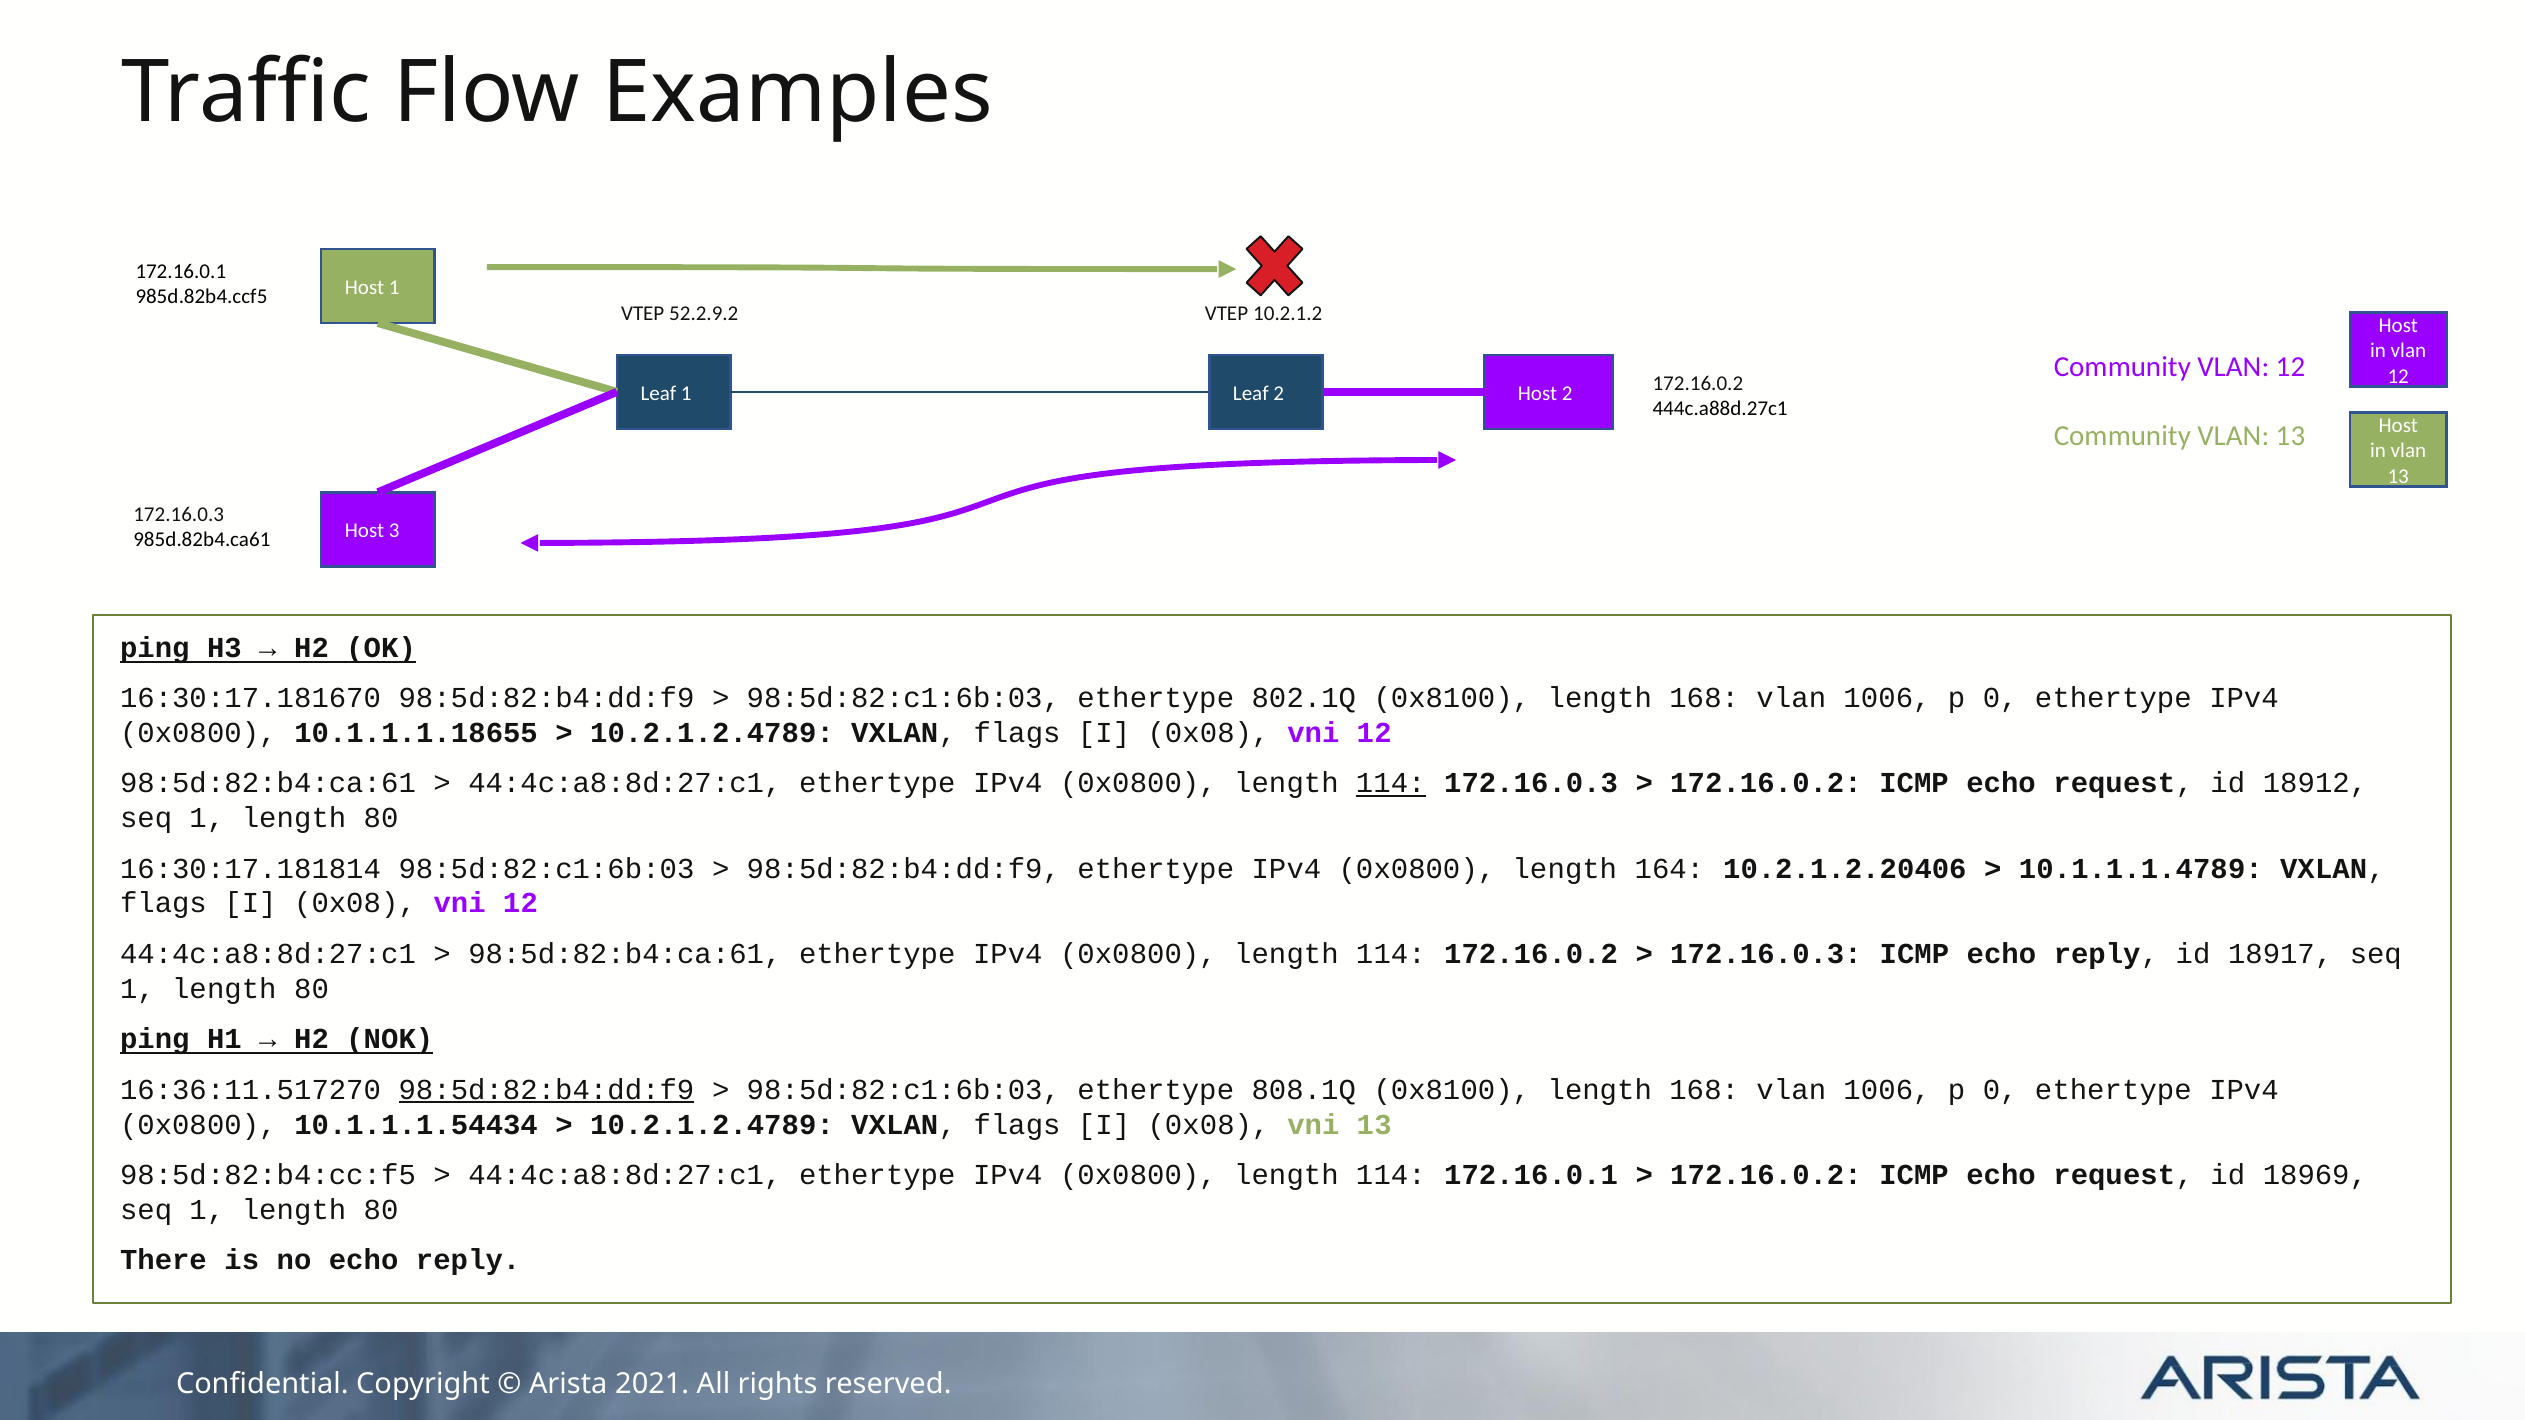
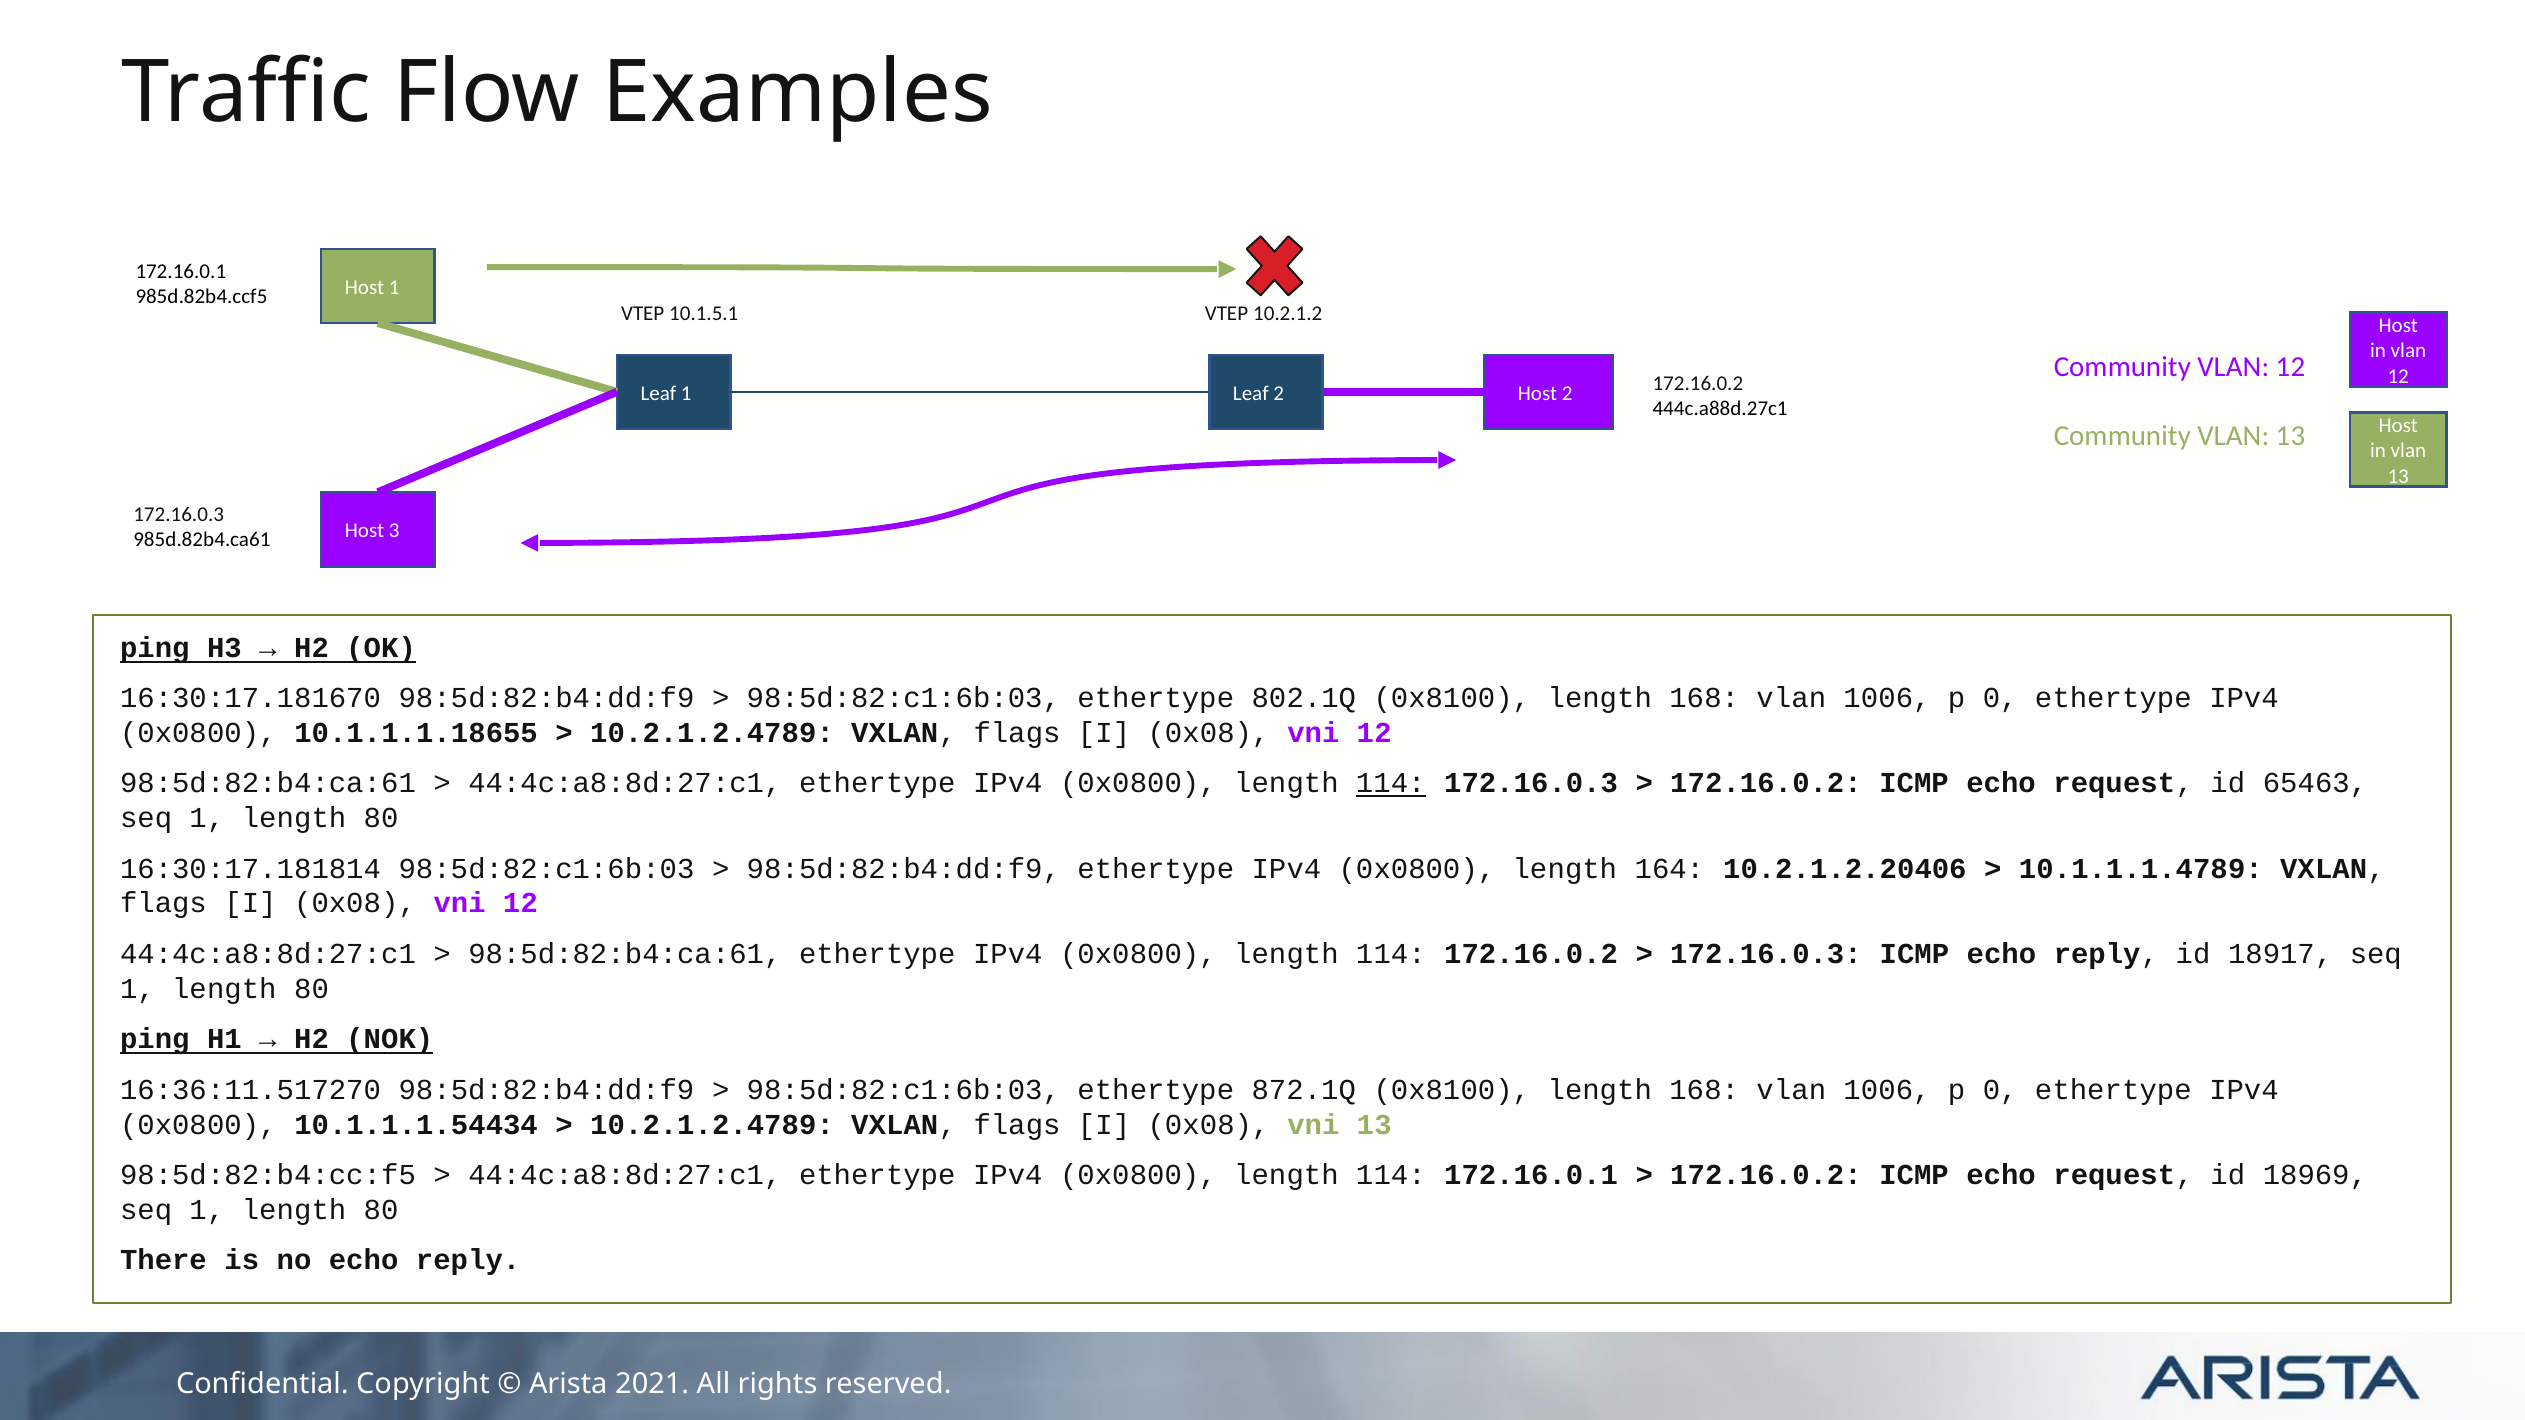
52.2.9.2: 52.2.9.2 -> 10.1.5.1 (704, 314)
18912: 18912 -> 65463 (2315, 784)
98:5d:82:b4:dd:f9 underline: present -> none (546, 1090)
808.1Q: 808.1Q -> 872.1Q (1304, 1090)
